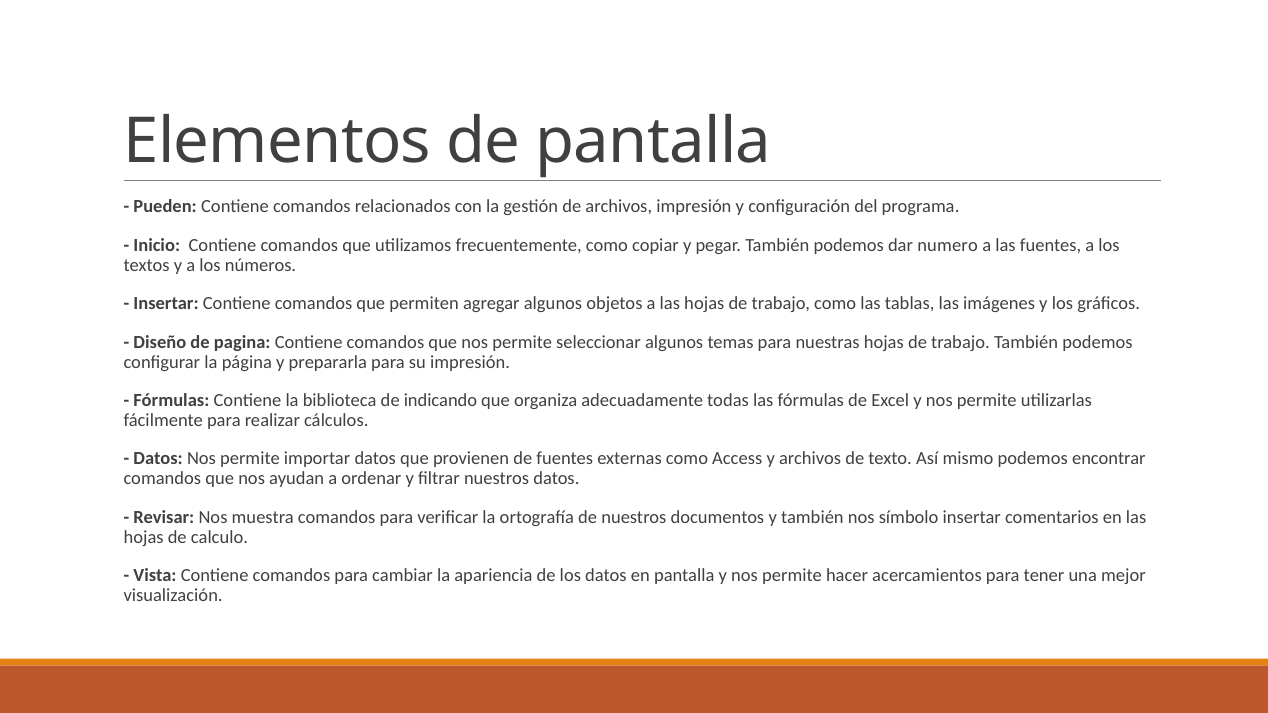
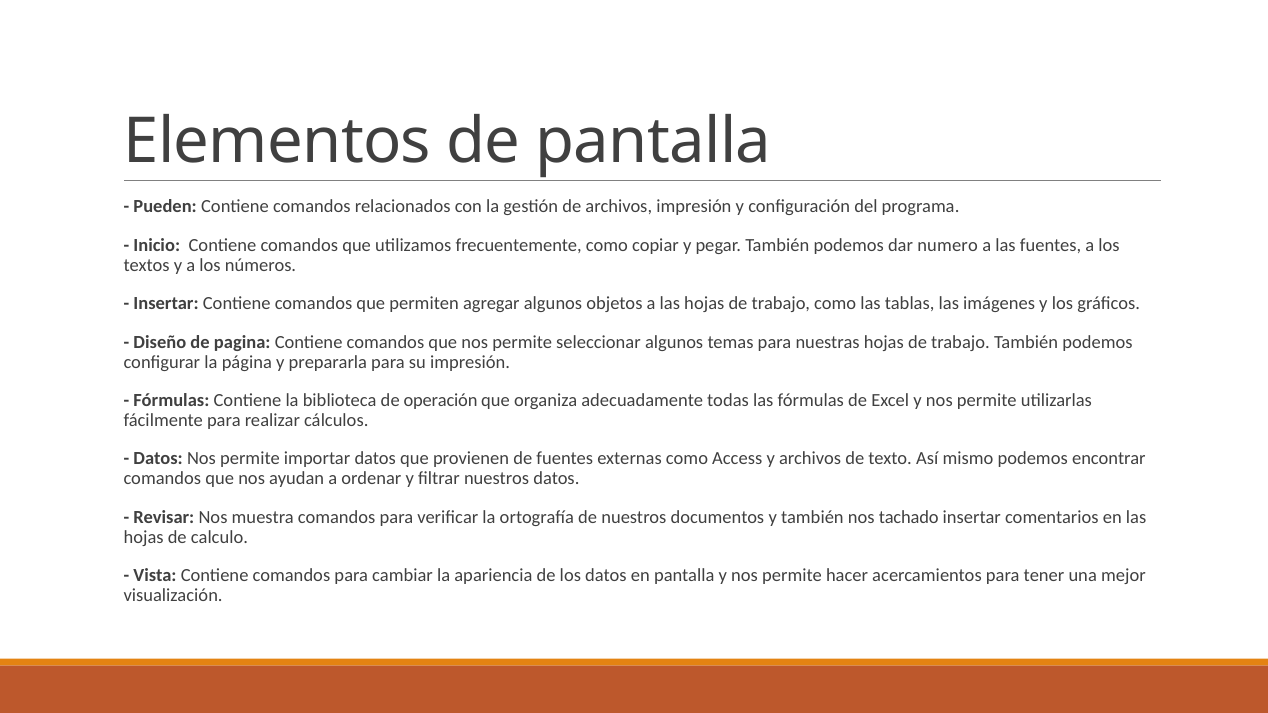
indicando: indicando -> operación (441, 401)
símbolo: símbolo -> tachado (909, 518)
